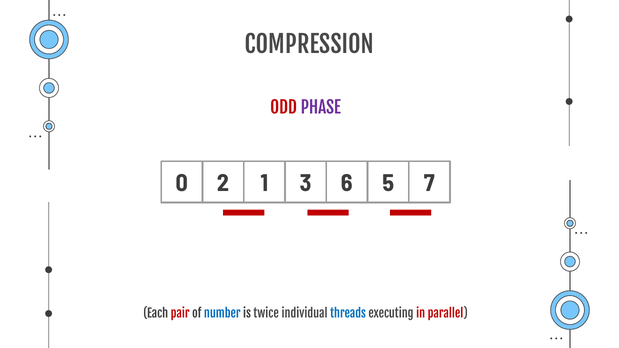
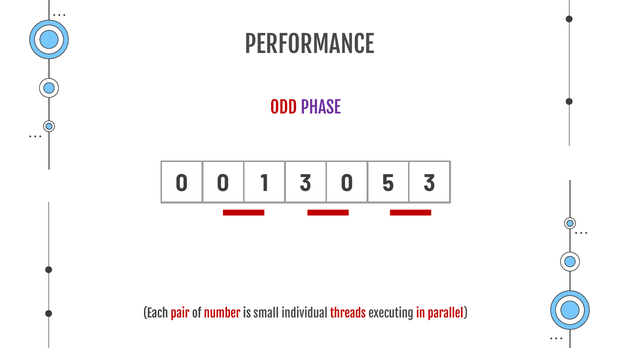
COMPRESSION: COMPRESSION -> PERFORMANCE (309, 45)
0 2: 2 -> 0 (223, 184)
3 6: 6 -> 0 (347, 184)
5 7: 7 -> 3 (429, 184)
number colour: blue -> red (222, 314)
twice: twice -> small (266, 314)
threads colour: blue -> red (348, 314)
